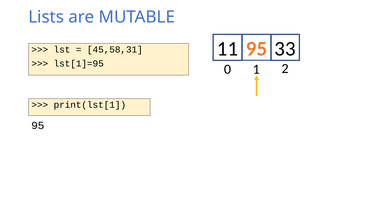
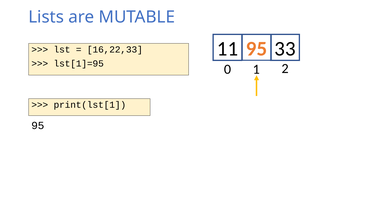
45,58,31: 45,58,31 -> 16,22,33 (115, 50)
